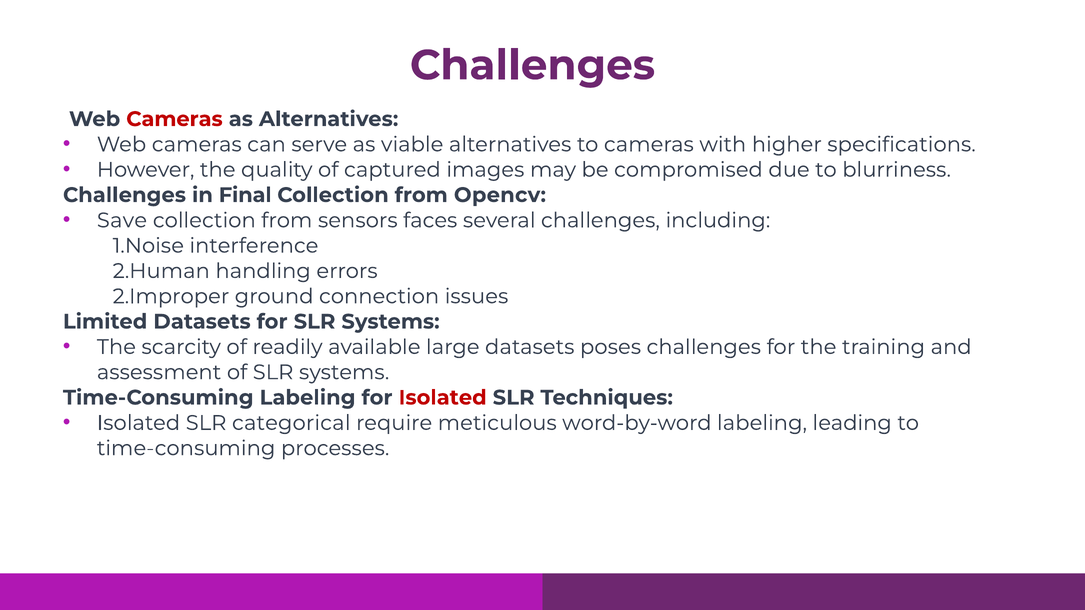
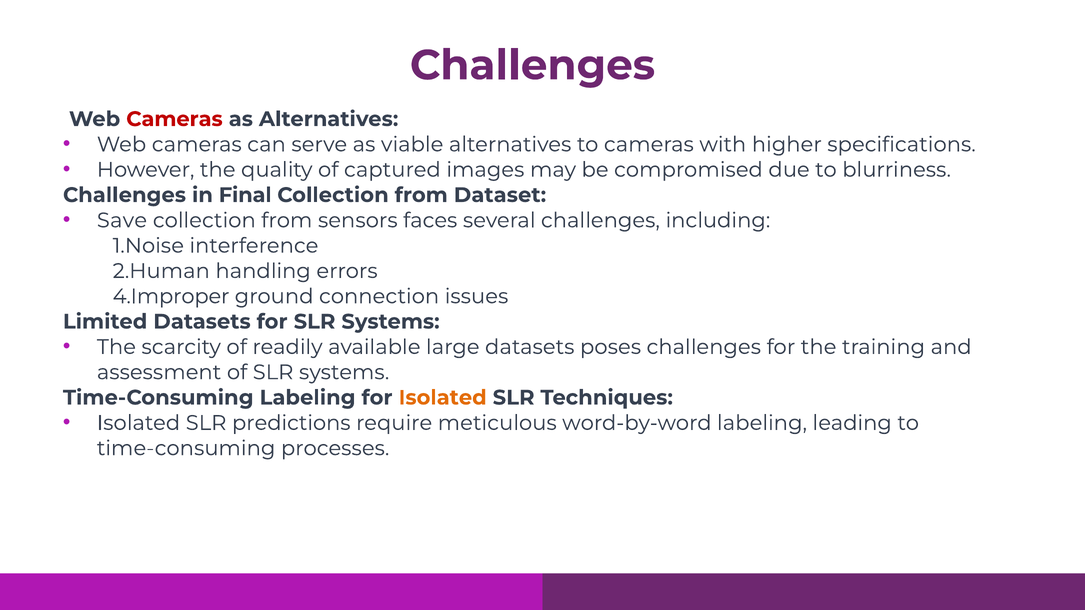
Opencv: Opencv -> Dataset (500, 195)
2.Improper: 2.Improper -> 4.Improper (171, 296)
Isolated colour: red -> orange (443, 398)
categorical: categorical -> predictions (291, 423)
